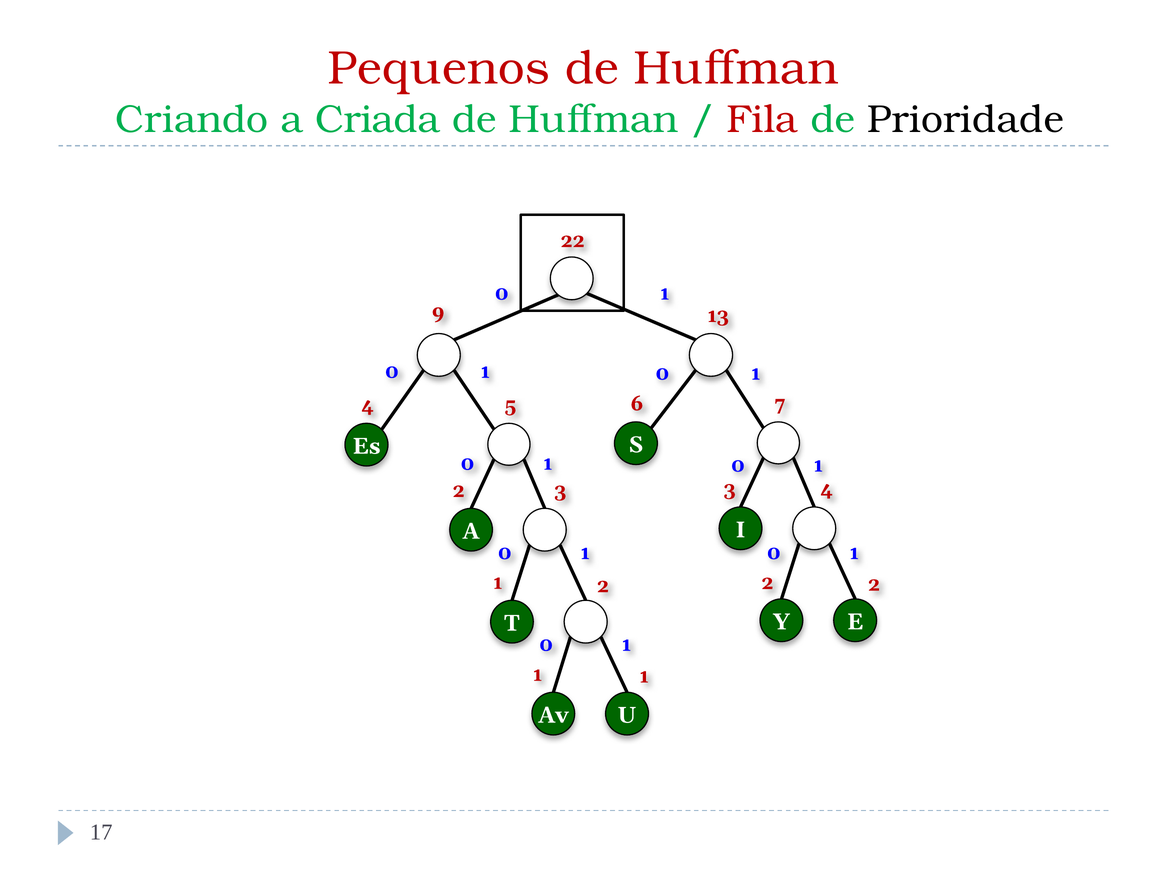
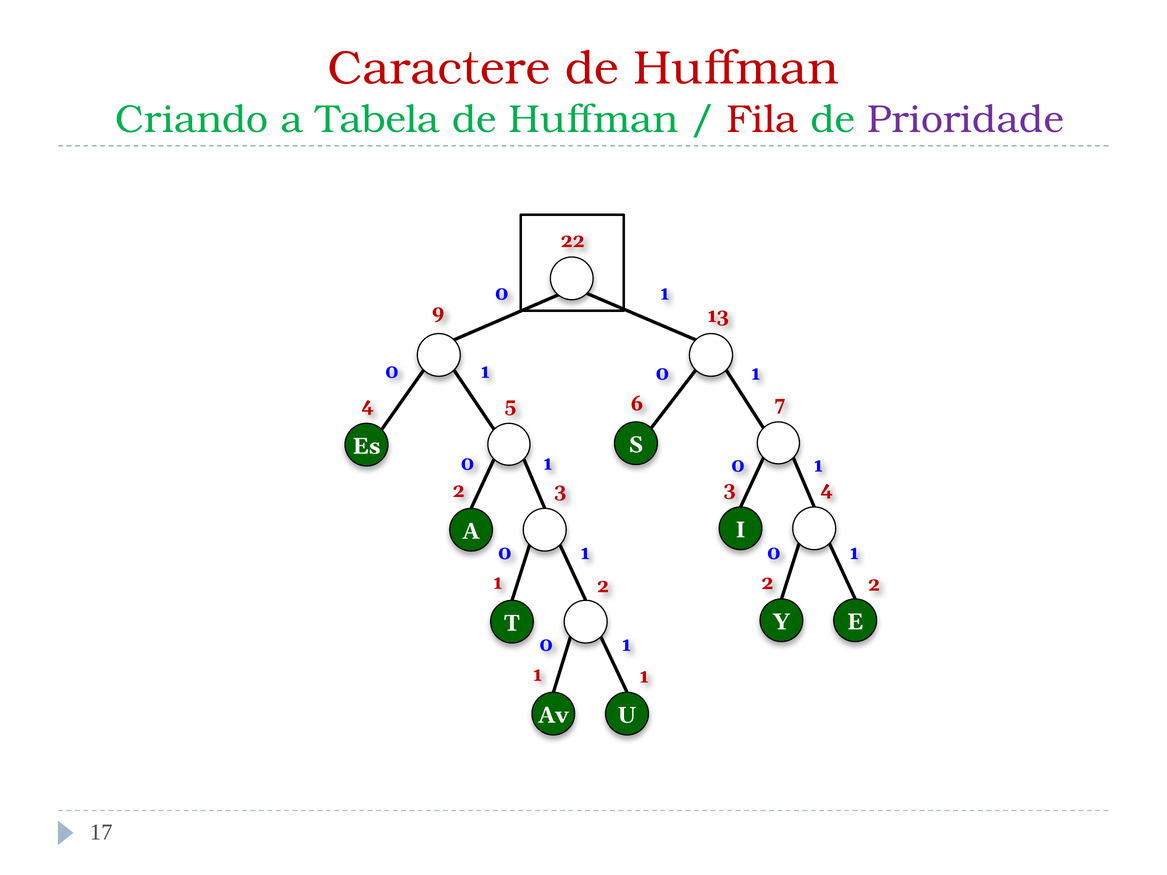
Pequenos: Pequenos -> Caractere (439, 68)
Criada: Criada -> Tabela (378, 119)
Prioridade colour: black -> purple (966, 119)
